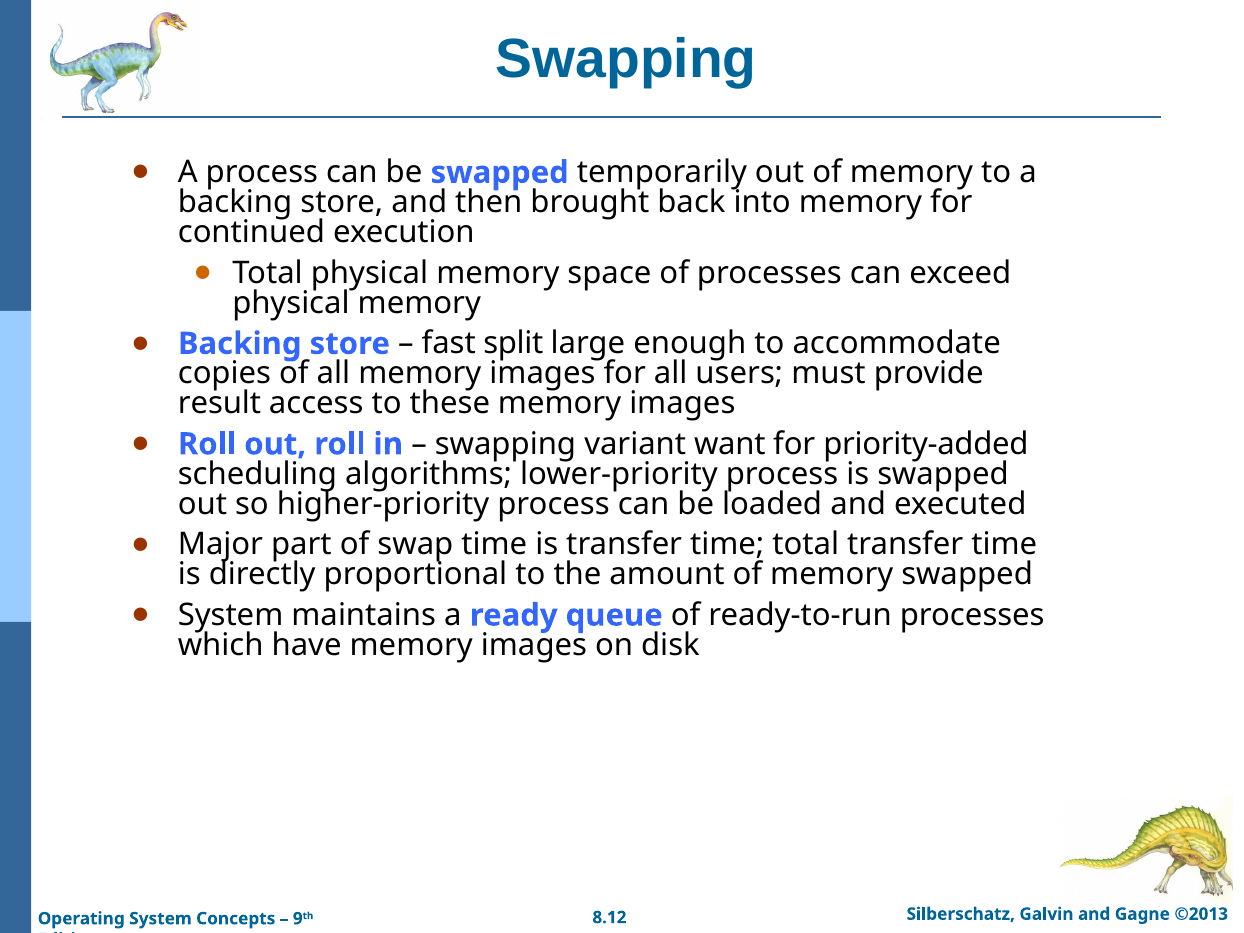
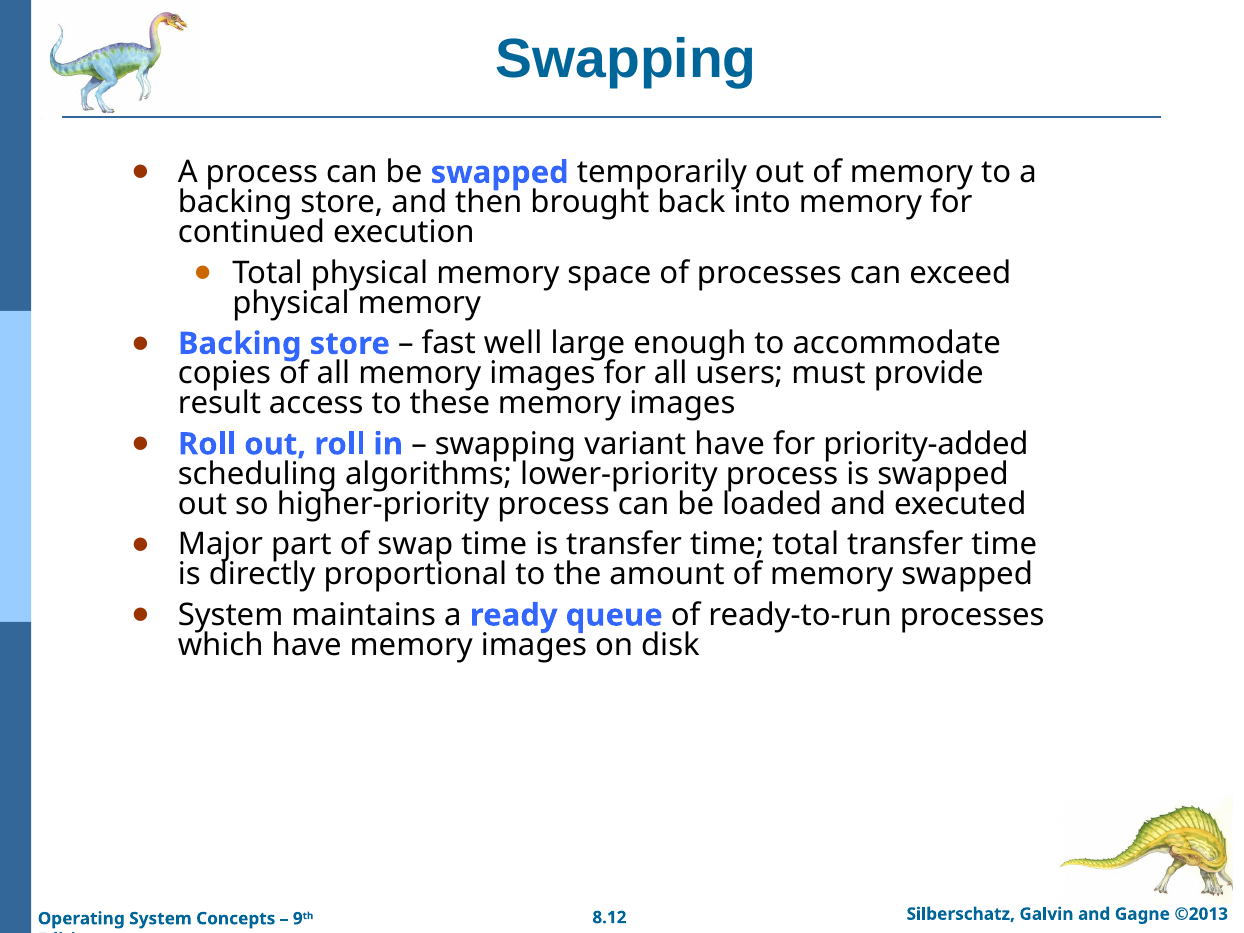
split: split -> well (513, 344)
variant want: want -> have (730, 444)
